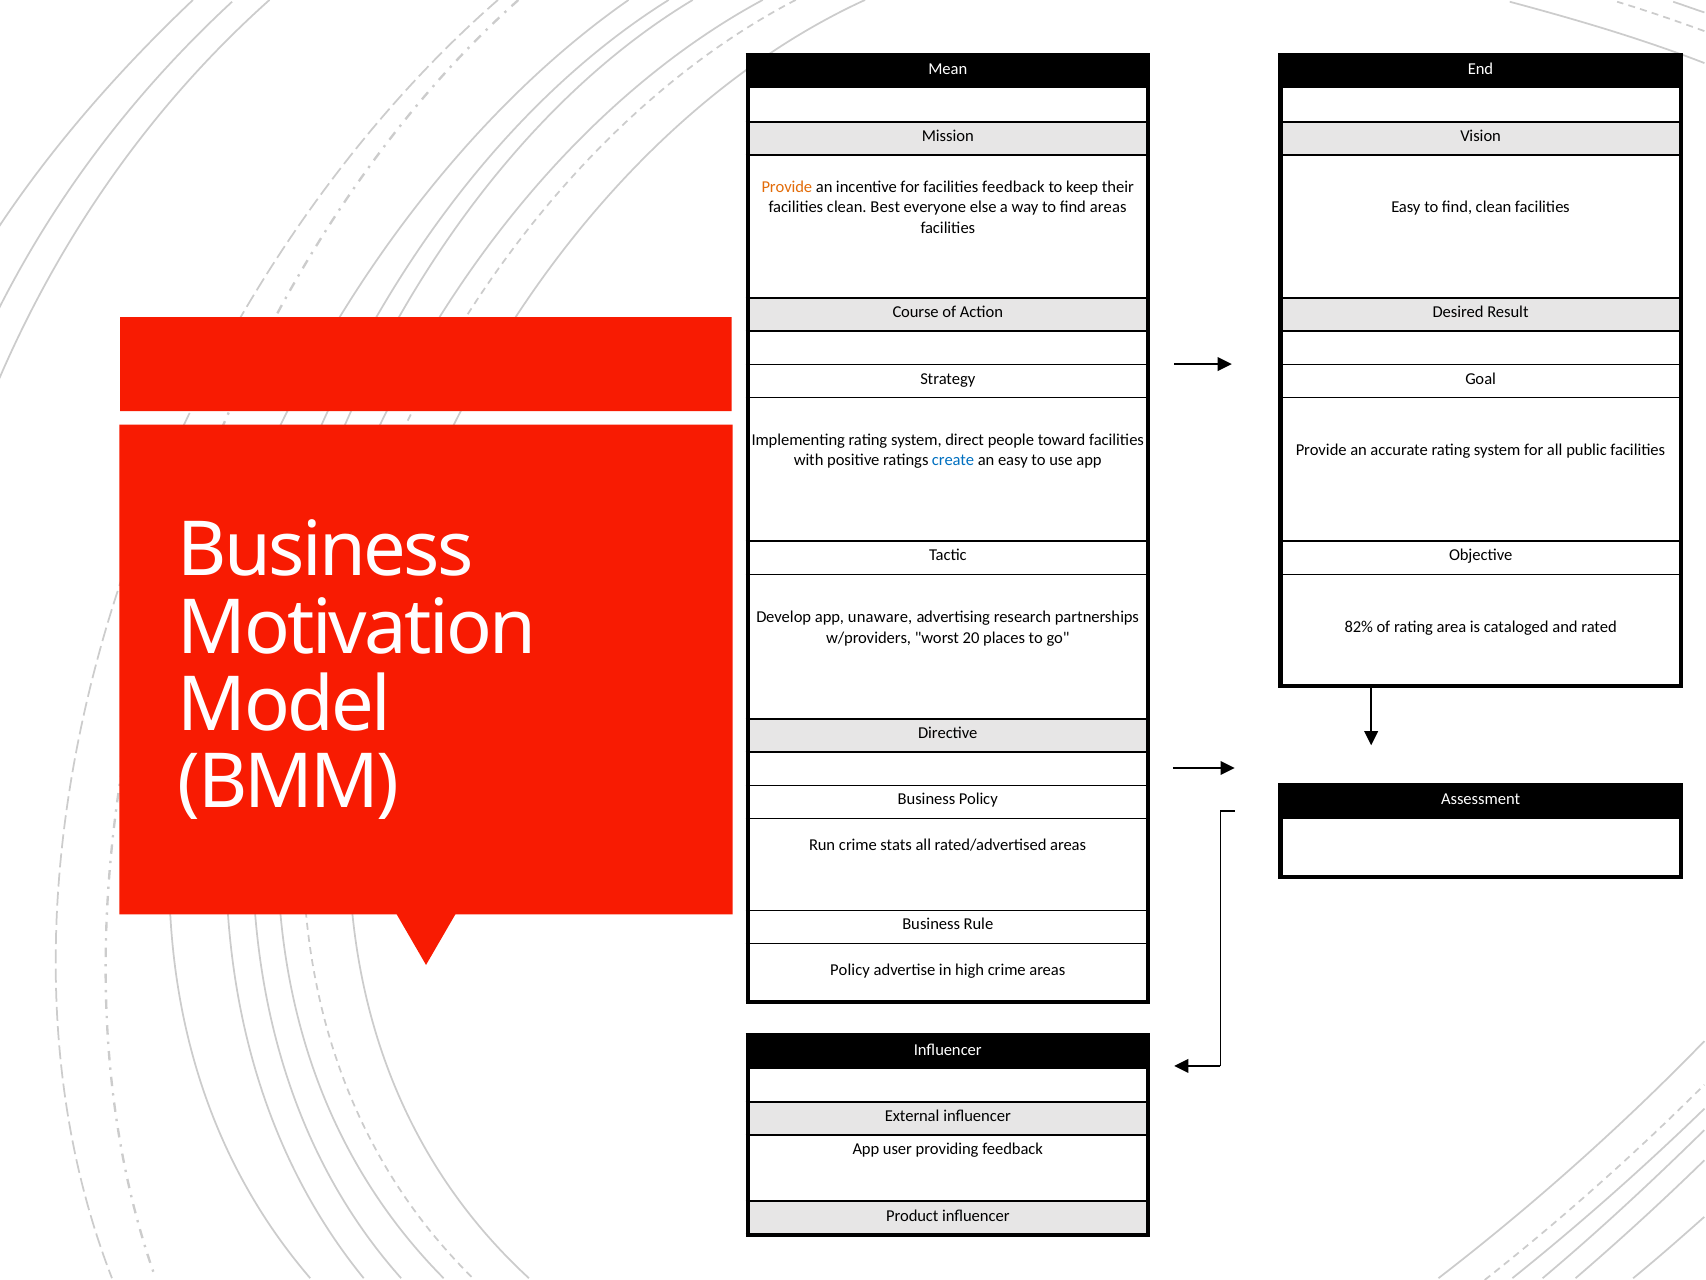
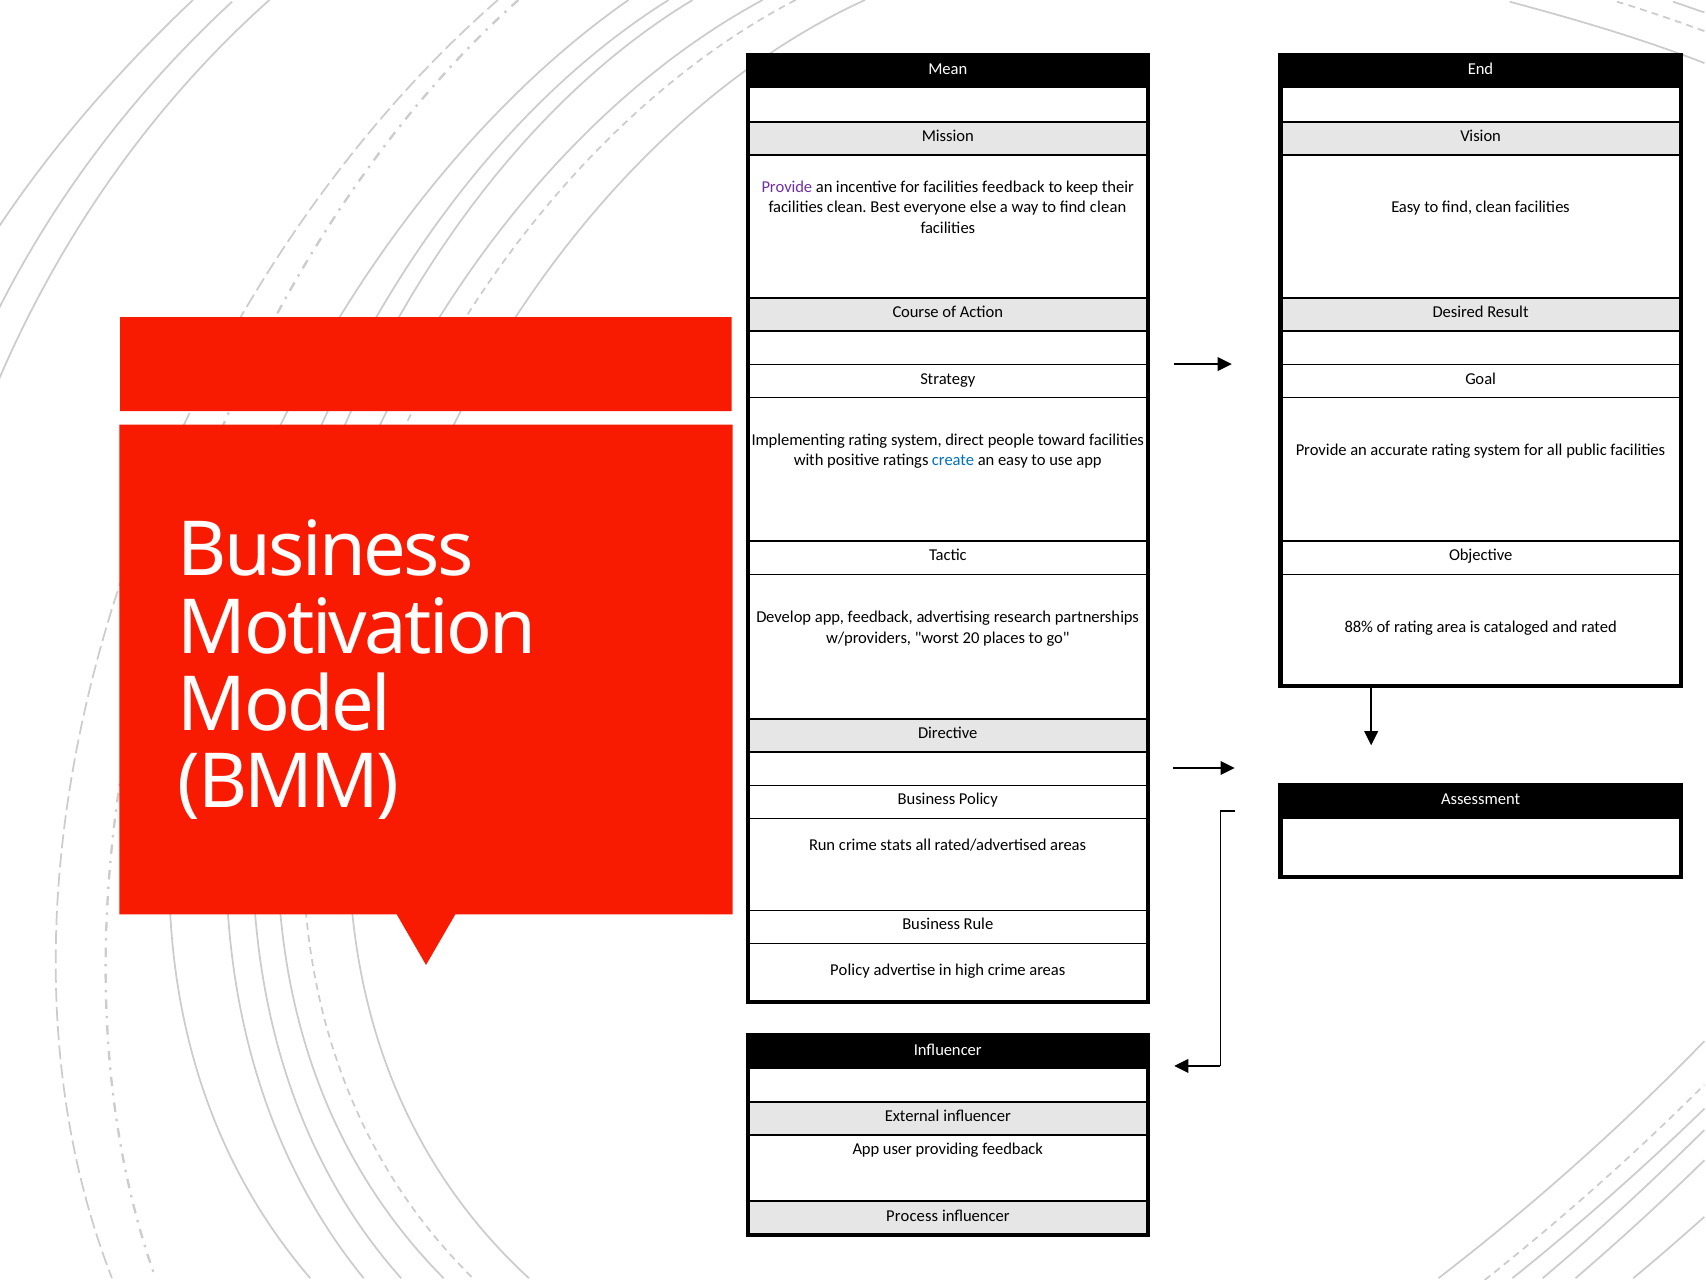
Provide colour: orange -> purple (787, 187)
way to find areas: areas -> clean (1108, 207)
app unaware: unaware -> feedback (880, 617)
82%: 82% -> 88% (1359, 627)
Product: Product -> Process (912, 1215)
